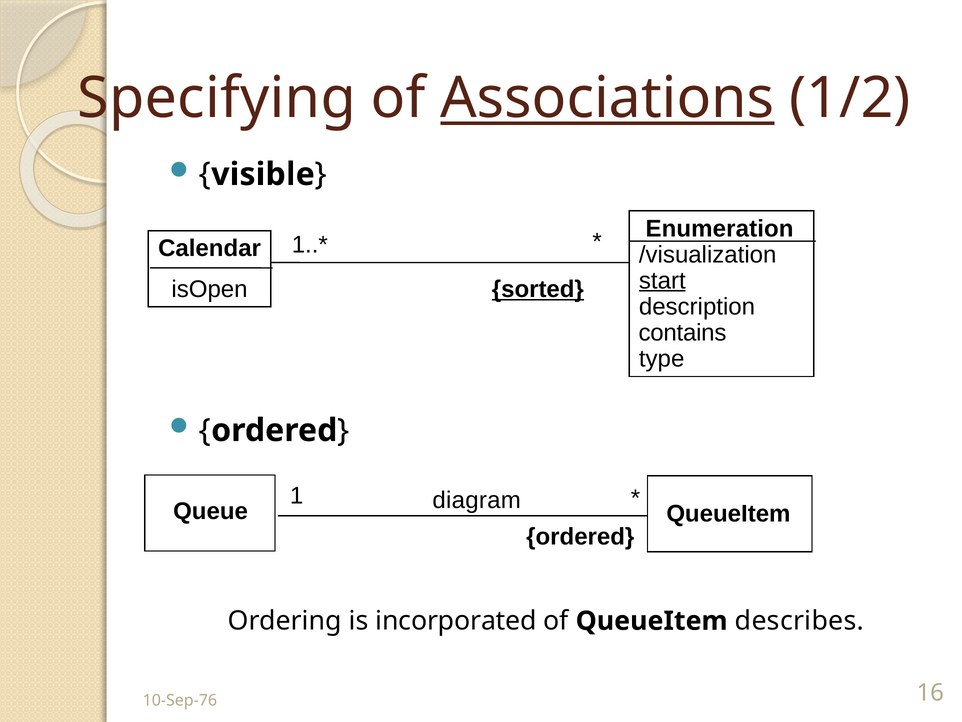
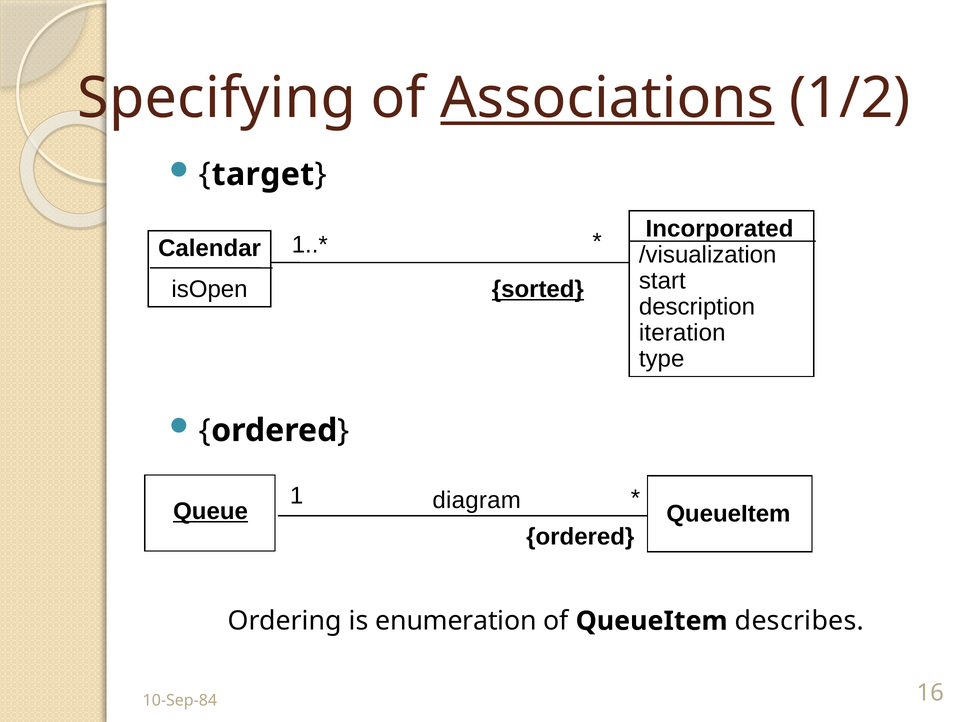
visible: visible -> target (263, 174)
Enumeration: Enumeration -> Incorporated (720, 228)
start underline: present -> none (662, 280)
contains: contains -> iteration (682, 332)
Queue underline: none -> present (211, 511)
incorporated: incorporated -> enumeration (456, 621)
10-Sep-76: 10-Sep-76 -> 10-Sep-84 (180, 700)
